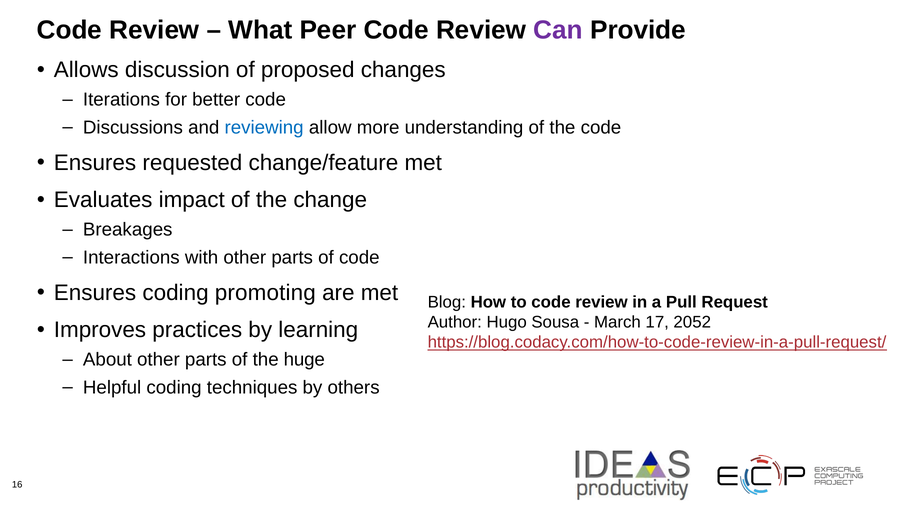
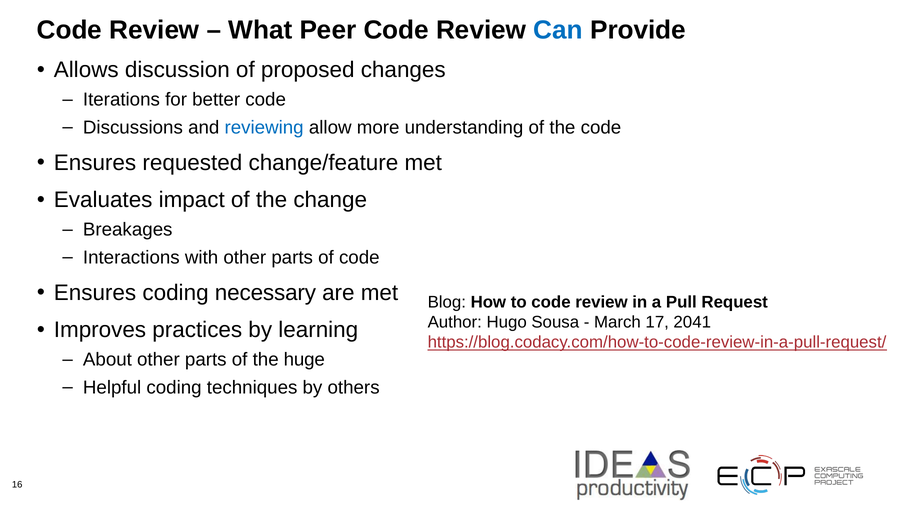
Can colour: purple -> blue (558, 30)
promoting: promoting -> necessary (265, 293)
2052: 2052 -> 2041 (692, 322)
